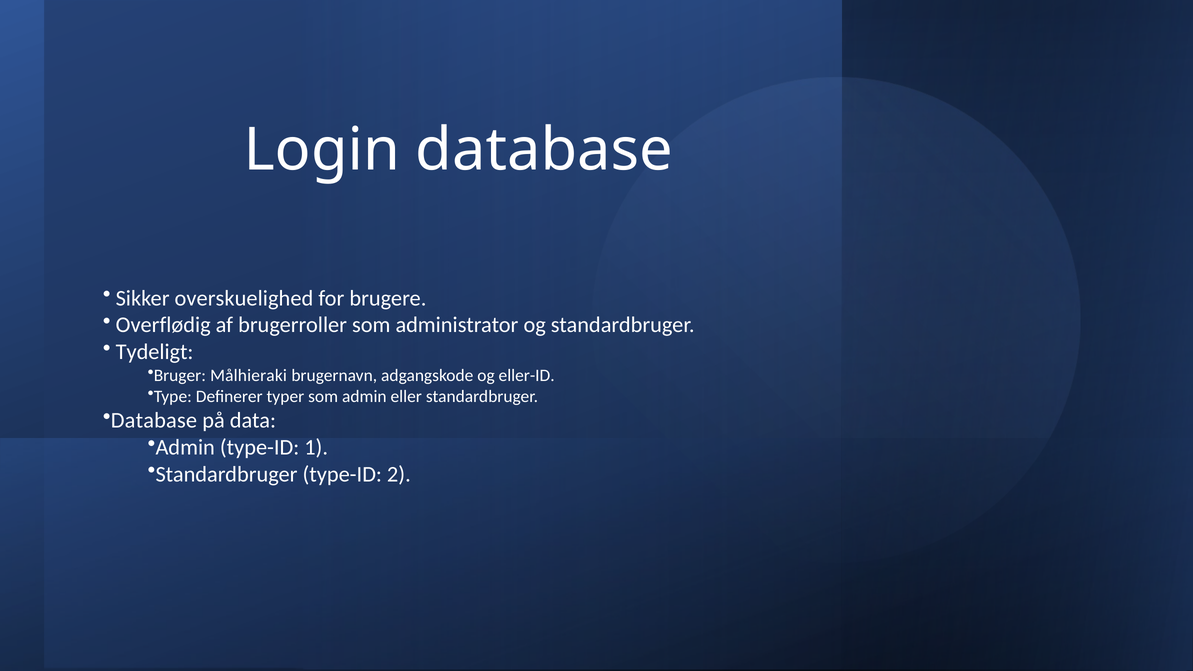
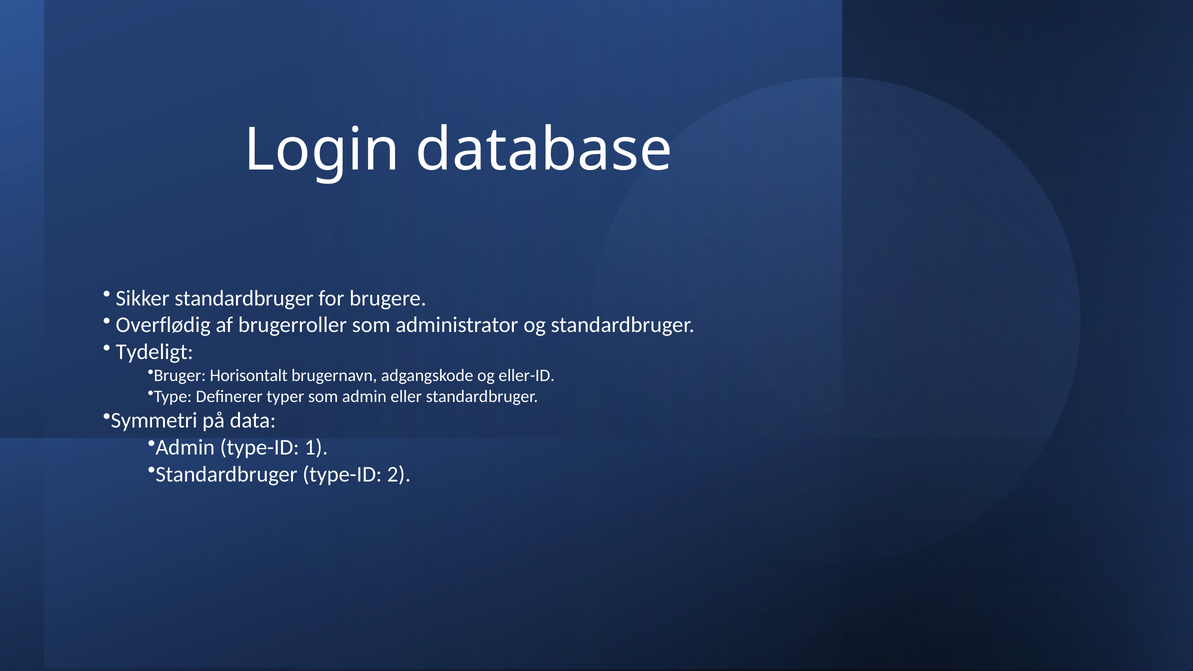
Sikker overskuelighed: overskuelighed -> standardbruger (244, 298)
Målhieraki: Målhieraki -> Horisontalt (249, 375)
Database: Database -> Symmetri (154, 421)
